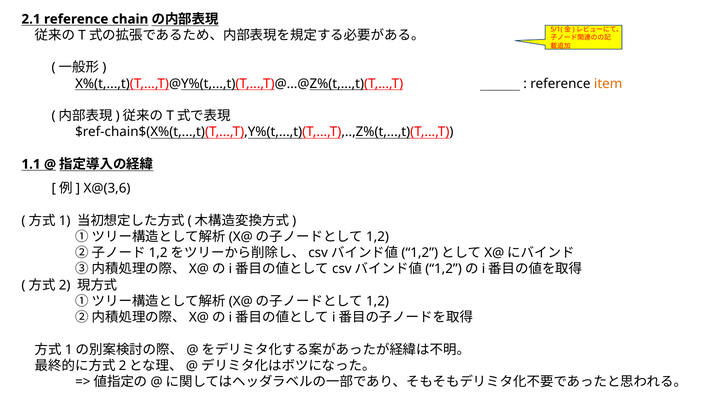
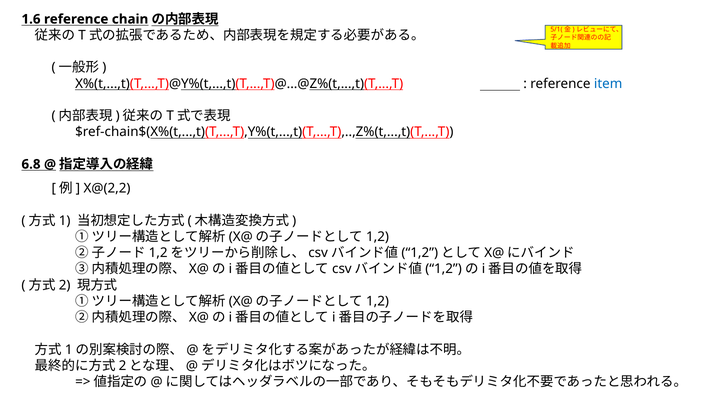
2.1: 2.1 -> 1.6 (31, 19)
item colour: orange -> blue (608, 84)
1.1: 1.1 -> 6.8 (31, 164)
X@(3,6: X@(3,6 -> X@(2,2 (107, 188)
